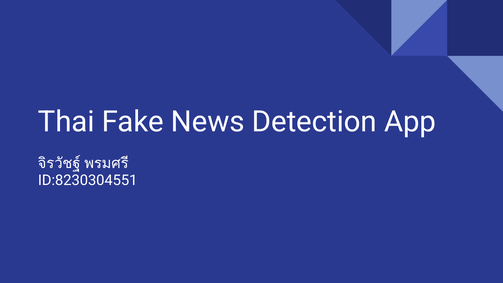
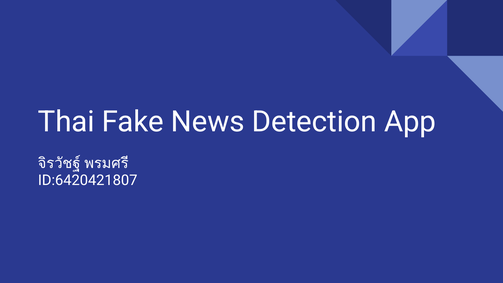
ID:8230304551: ID:8230304551 -> ID:6420421807 (88, 180)
